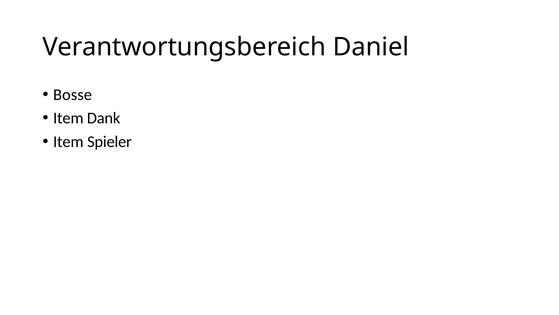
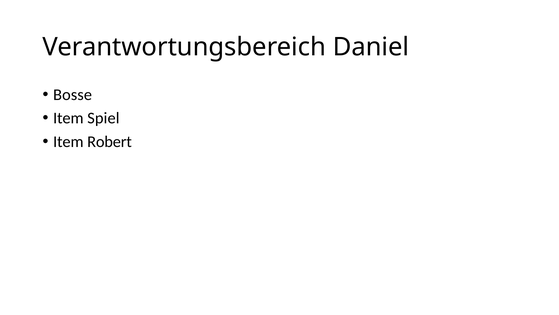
Dank: Dank -> Spiel (103, 118)
Spieler: Spieler -> Robert (110, 141)
